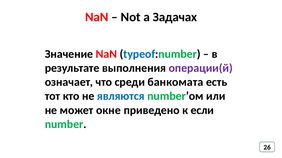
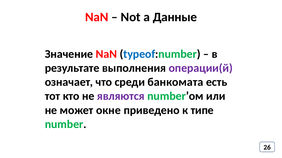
Задачах: Задачах -> Данные (175, 17)
являются colour: blue -> purple (121, 96)
если: если -> типе (202, 111)
